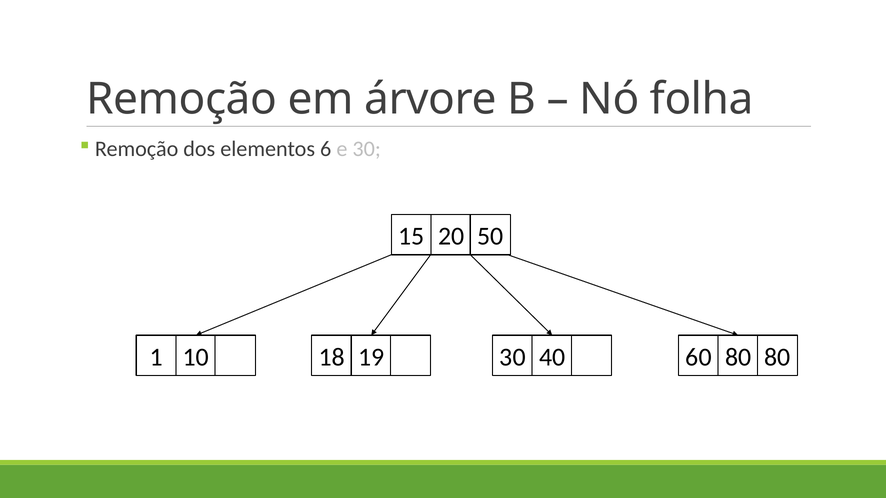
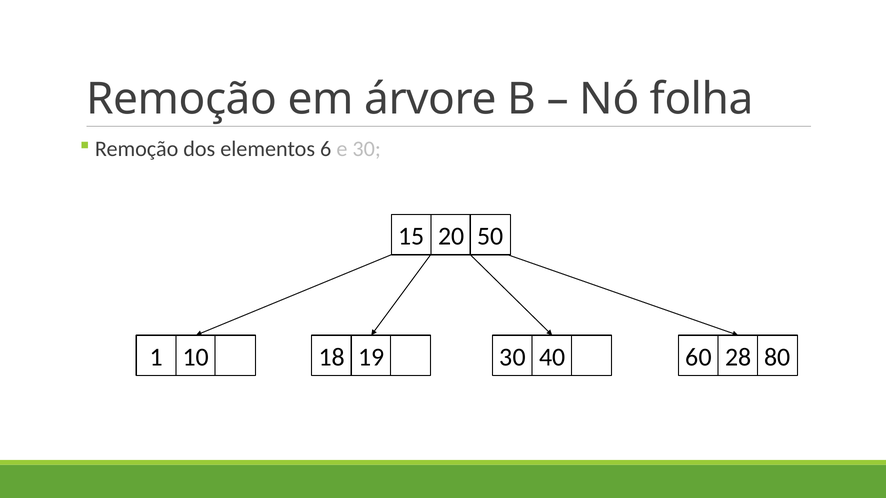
60 80: 80 -> 28 (738, 357)
